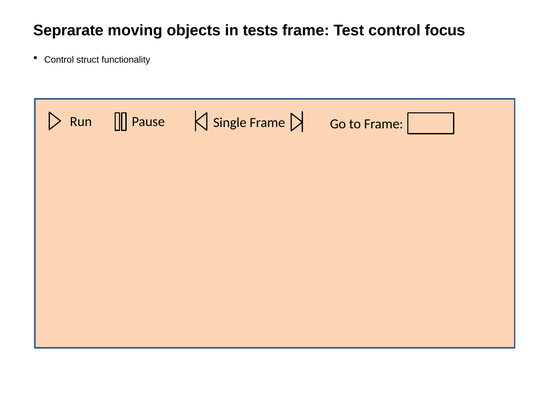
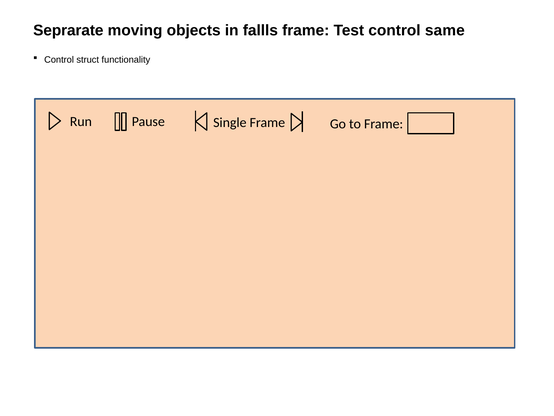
tests: tests -> fallls (260, 30)
focus: focus -> same (445, 30)
